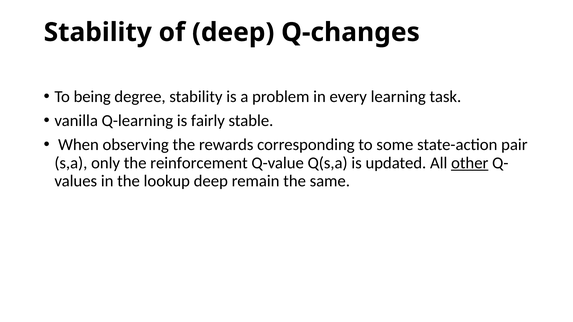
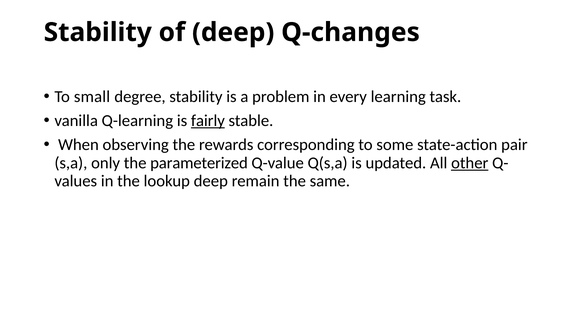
being: being -> small (92, 97)
fairly underline: none -> present (208, 121)
reinforcement: reinforcement -> parameterized (199, 163)
